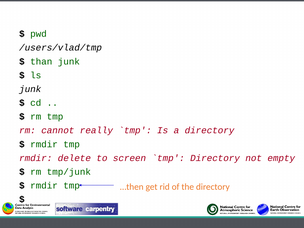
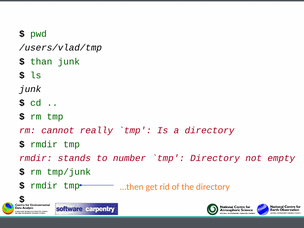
delete: delete -> stands (74, 158)
screen: screen -> number (130, 158)
